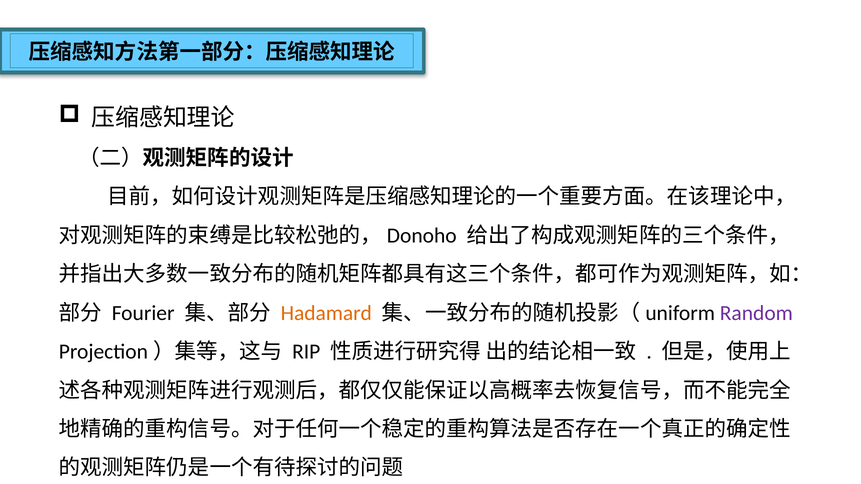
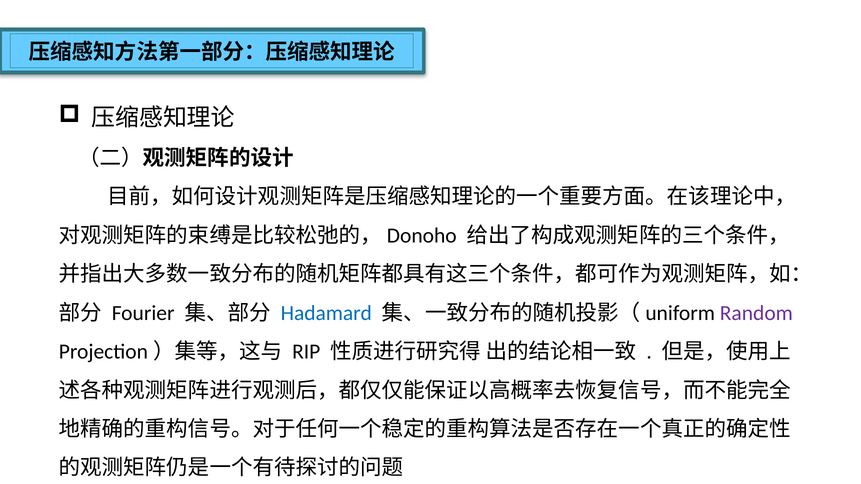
Hadamard colour: orange -> blue (326, 313)
